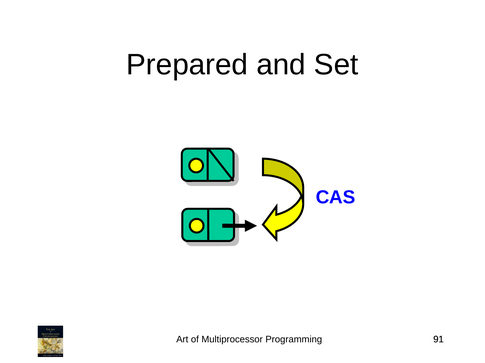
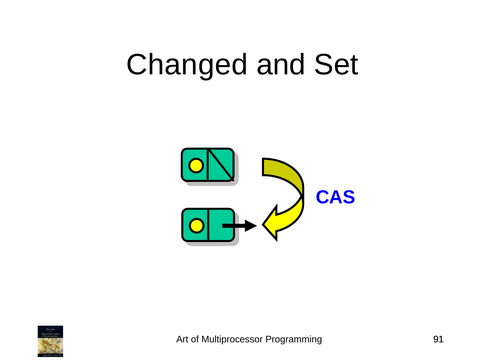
Prepared: Prepared -> Changed (187, 65)
